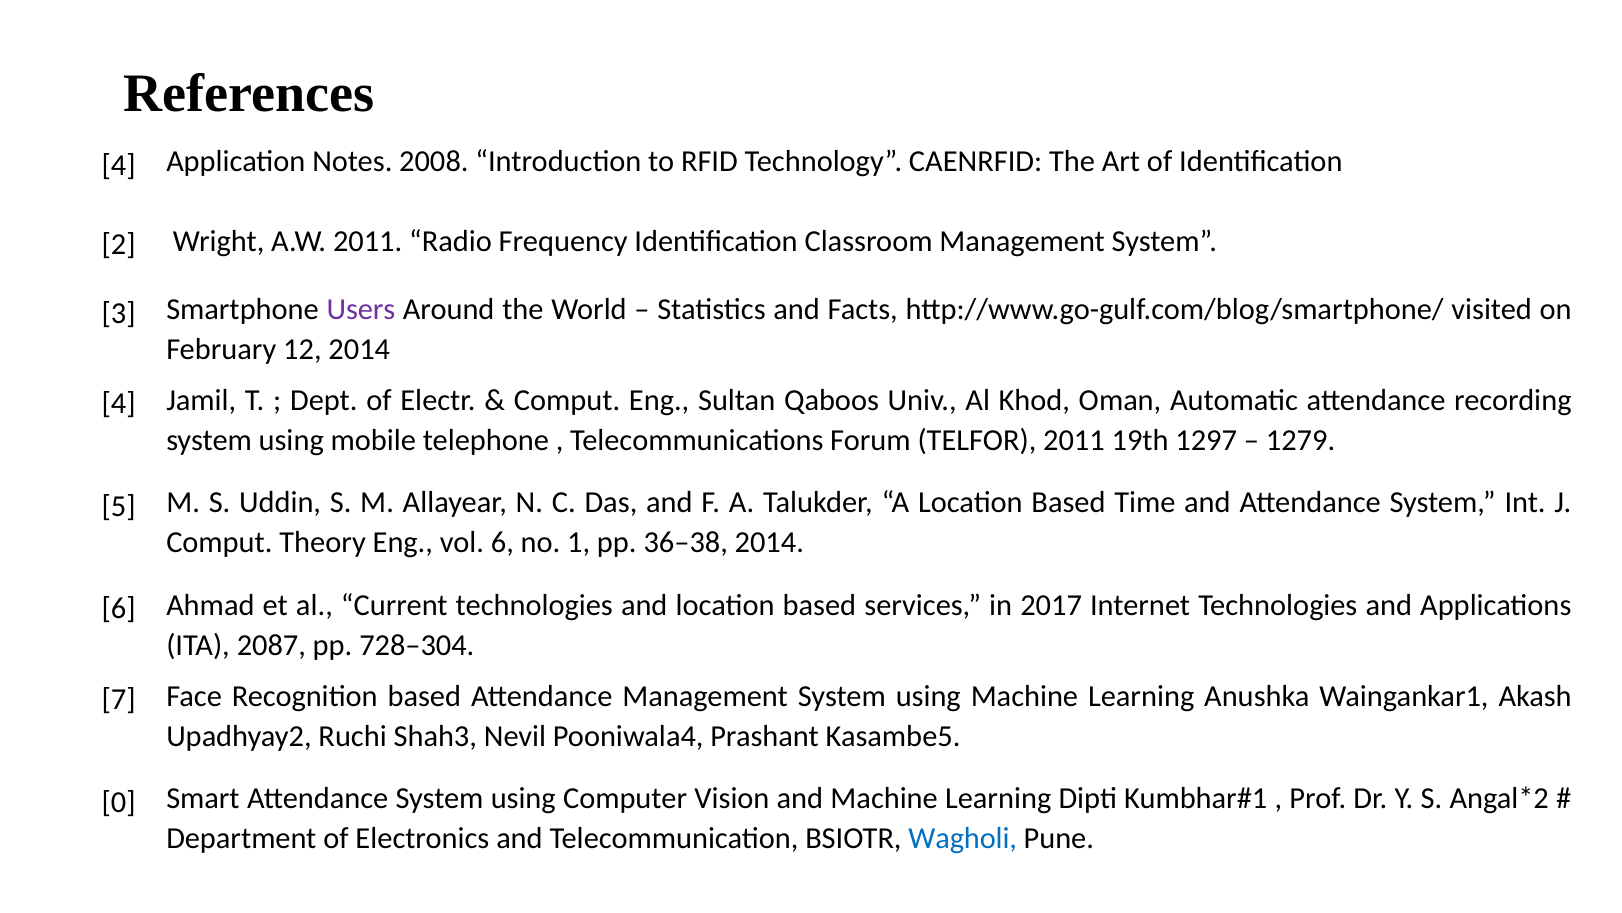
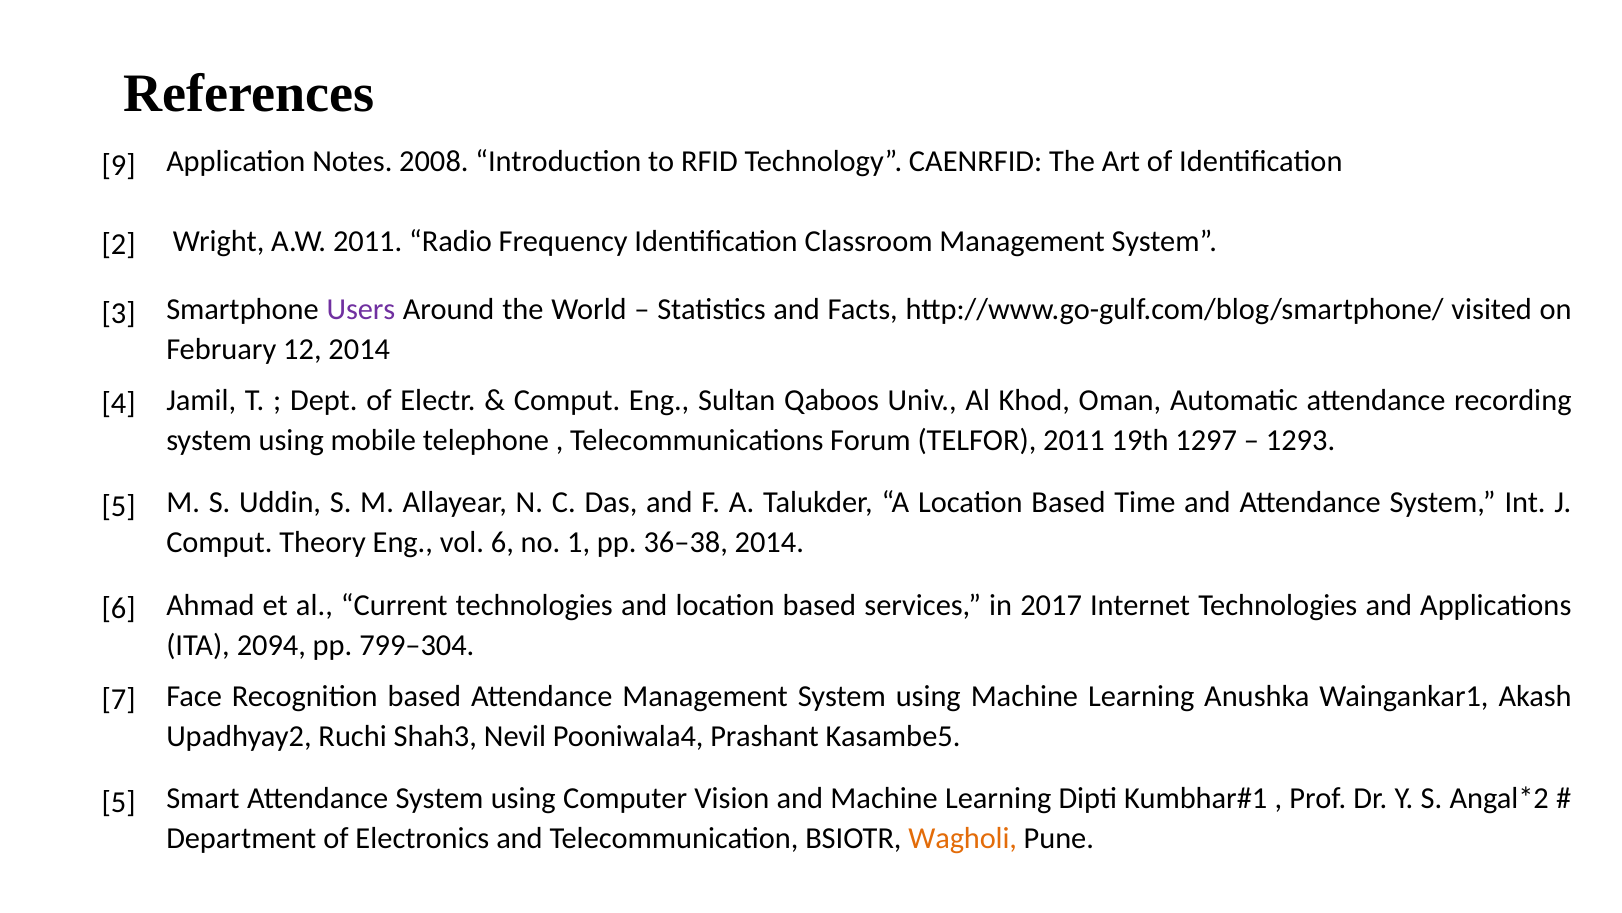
4: 4 -> 9 (119, 165)
1279: 1279 -> 1293 (1301, 440)
2087: 2087 -> 2094 (271, 645)
728–304: 728–304 -> 799–304 (417, 645)
0: 0 -> 5 (119, 802)
Wagholi colour: blue -> orange (963, 838)
